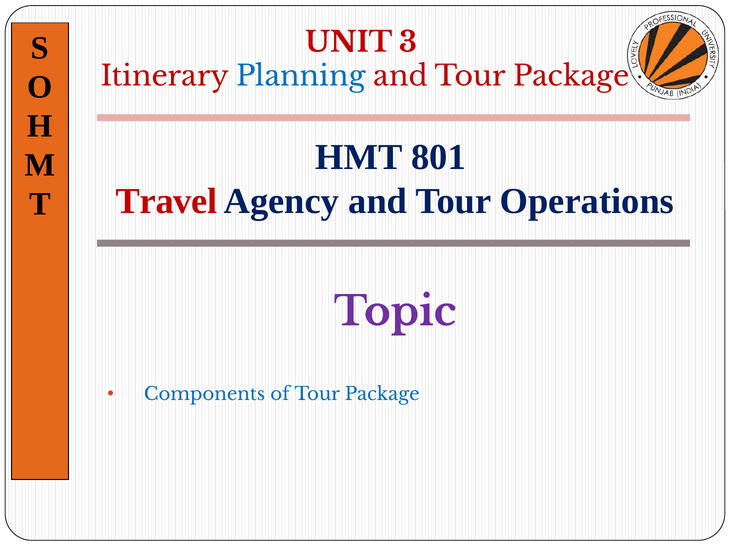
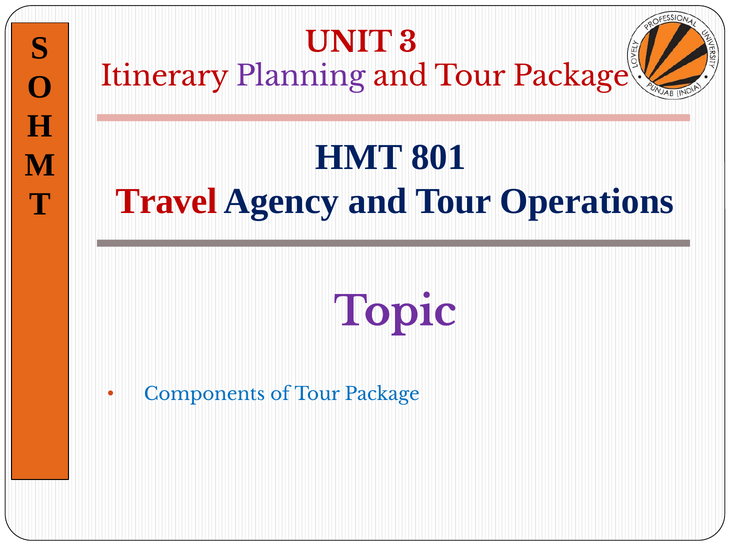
Planning colour: blue -> purple (301, 76)
